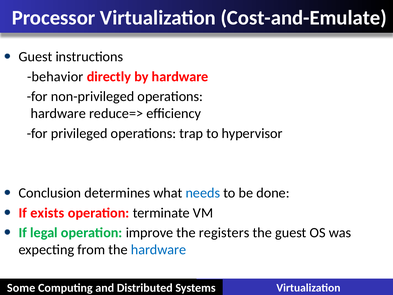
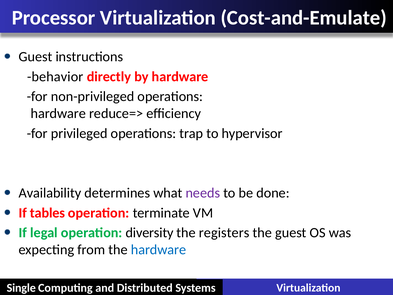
Conclusion: Conclusion -> Availability (50, 193)
needs colour: blue -> purple (203, 193)
exists: exists -> tables (47, 213)
improve: improve -> diversity (150, 233)
Some: Some -> Single (21, 288)
